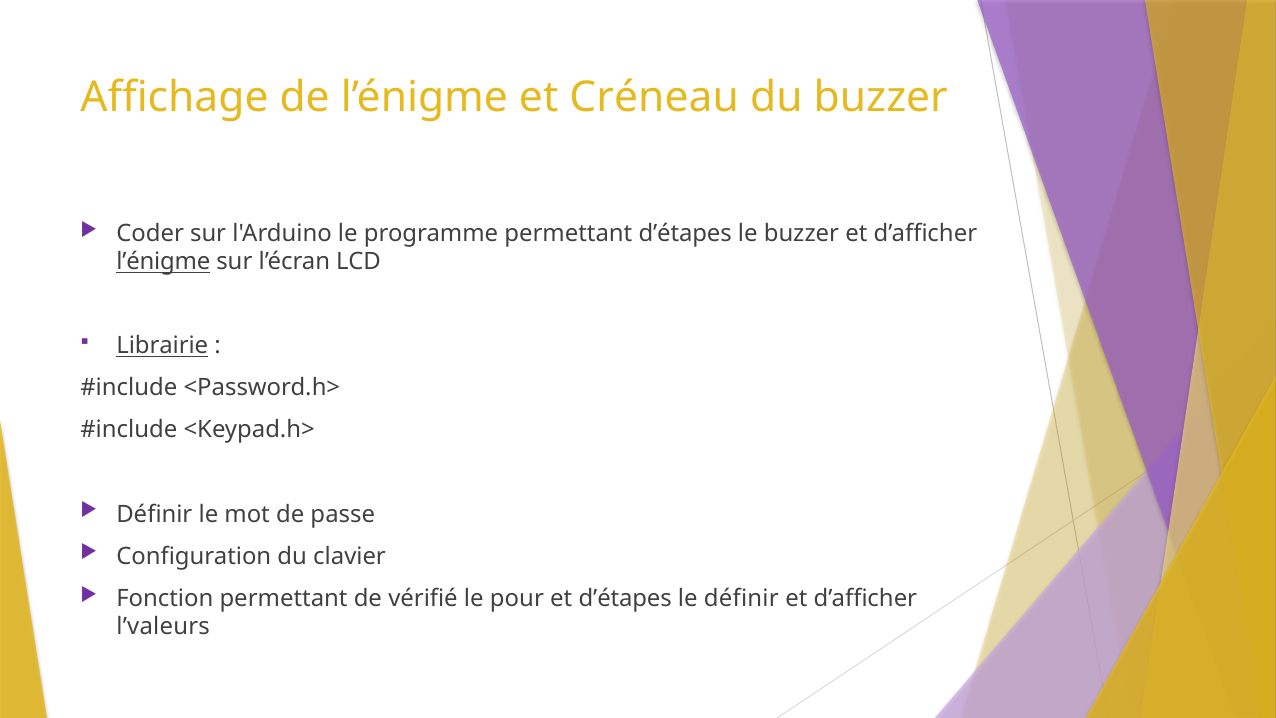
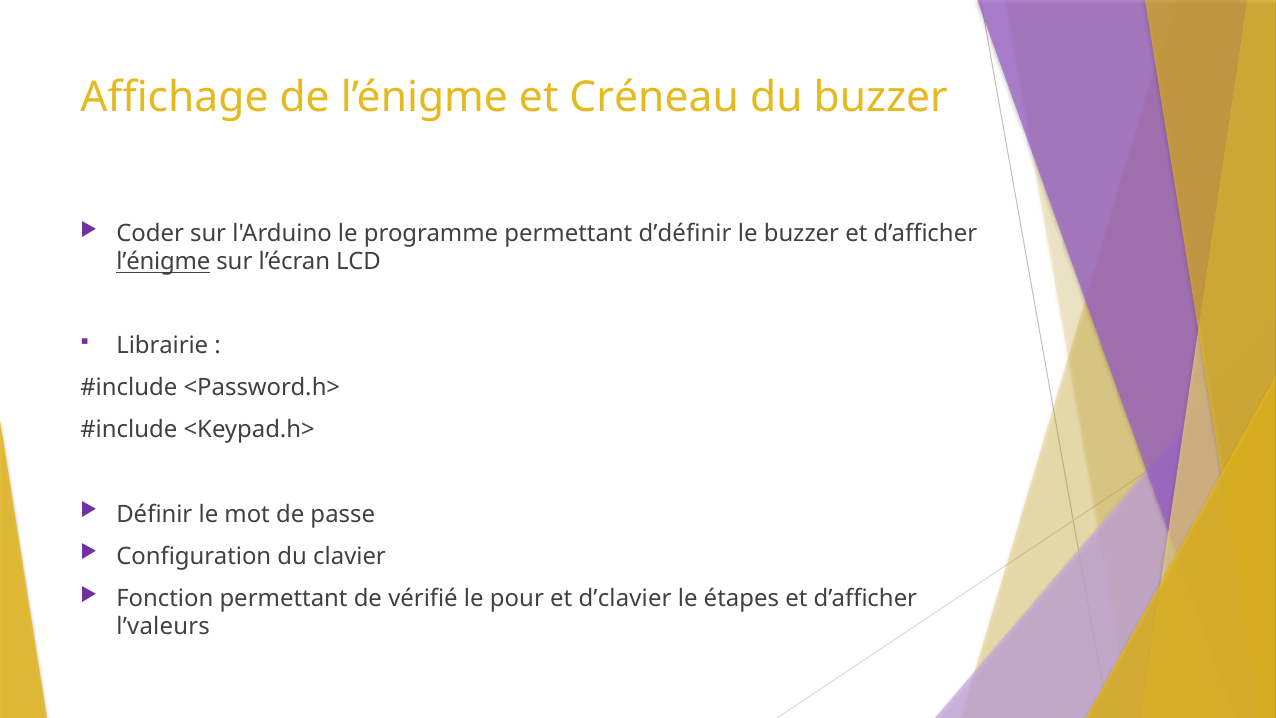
permettant d’étapes: d’étapes -> d’définir (685, 233)
Librairie underline: present -> none (162, 346)
et d’étapes: d’étapes -> d’clavier (625, 598)
le définir: définir -> étapes (741, 598)
